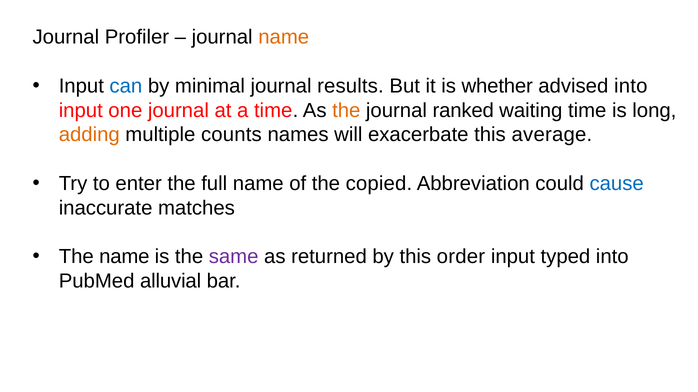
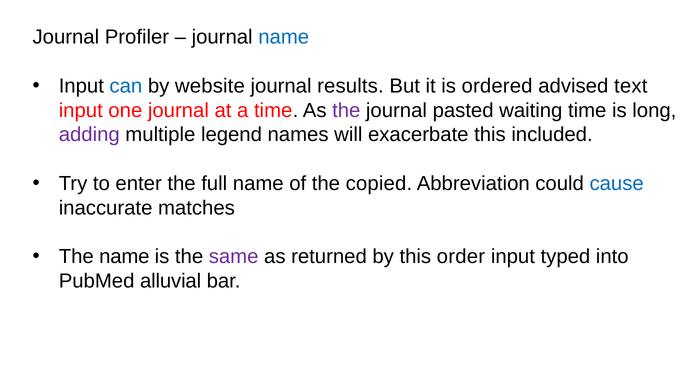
name colour: orange -> blue (284, 37)
minimal: minimal -> website (210, 86)
whether: whether -> ordered (497, 86)
advised into: into -> text (631, 86)
the colour: orange -> purple (346, 111)
ranked: ranked -> pasted (463, 111)
adding colour: orange -> purple (89, 135)
counts: counts -> legend (231, 135)
average: average -> included (552, 135)
